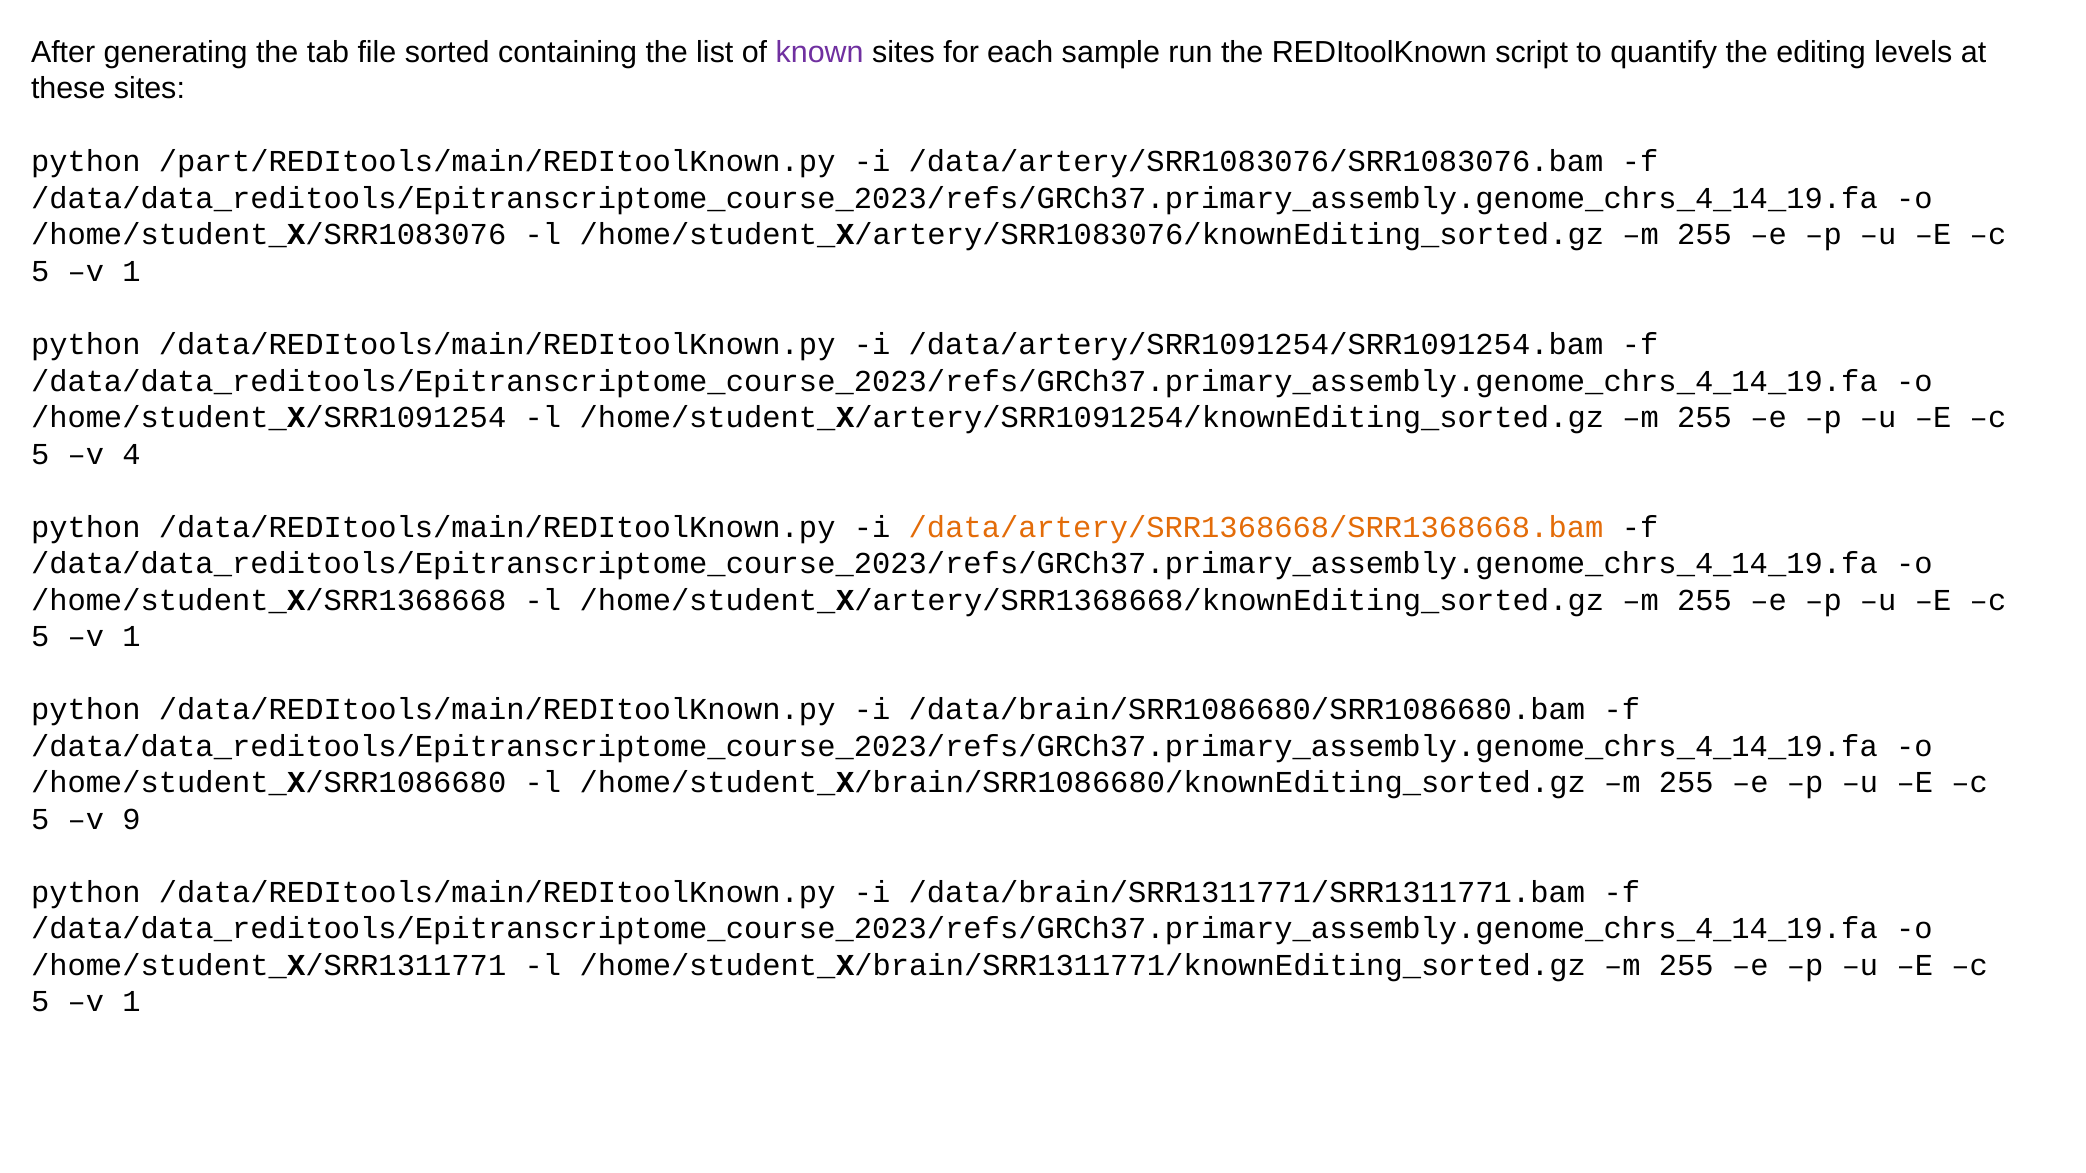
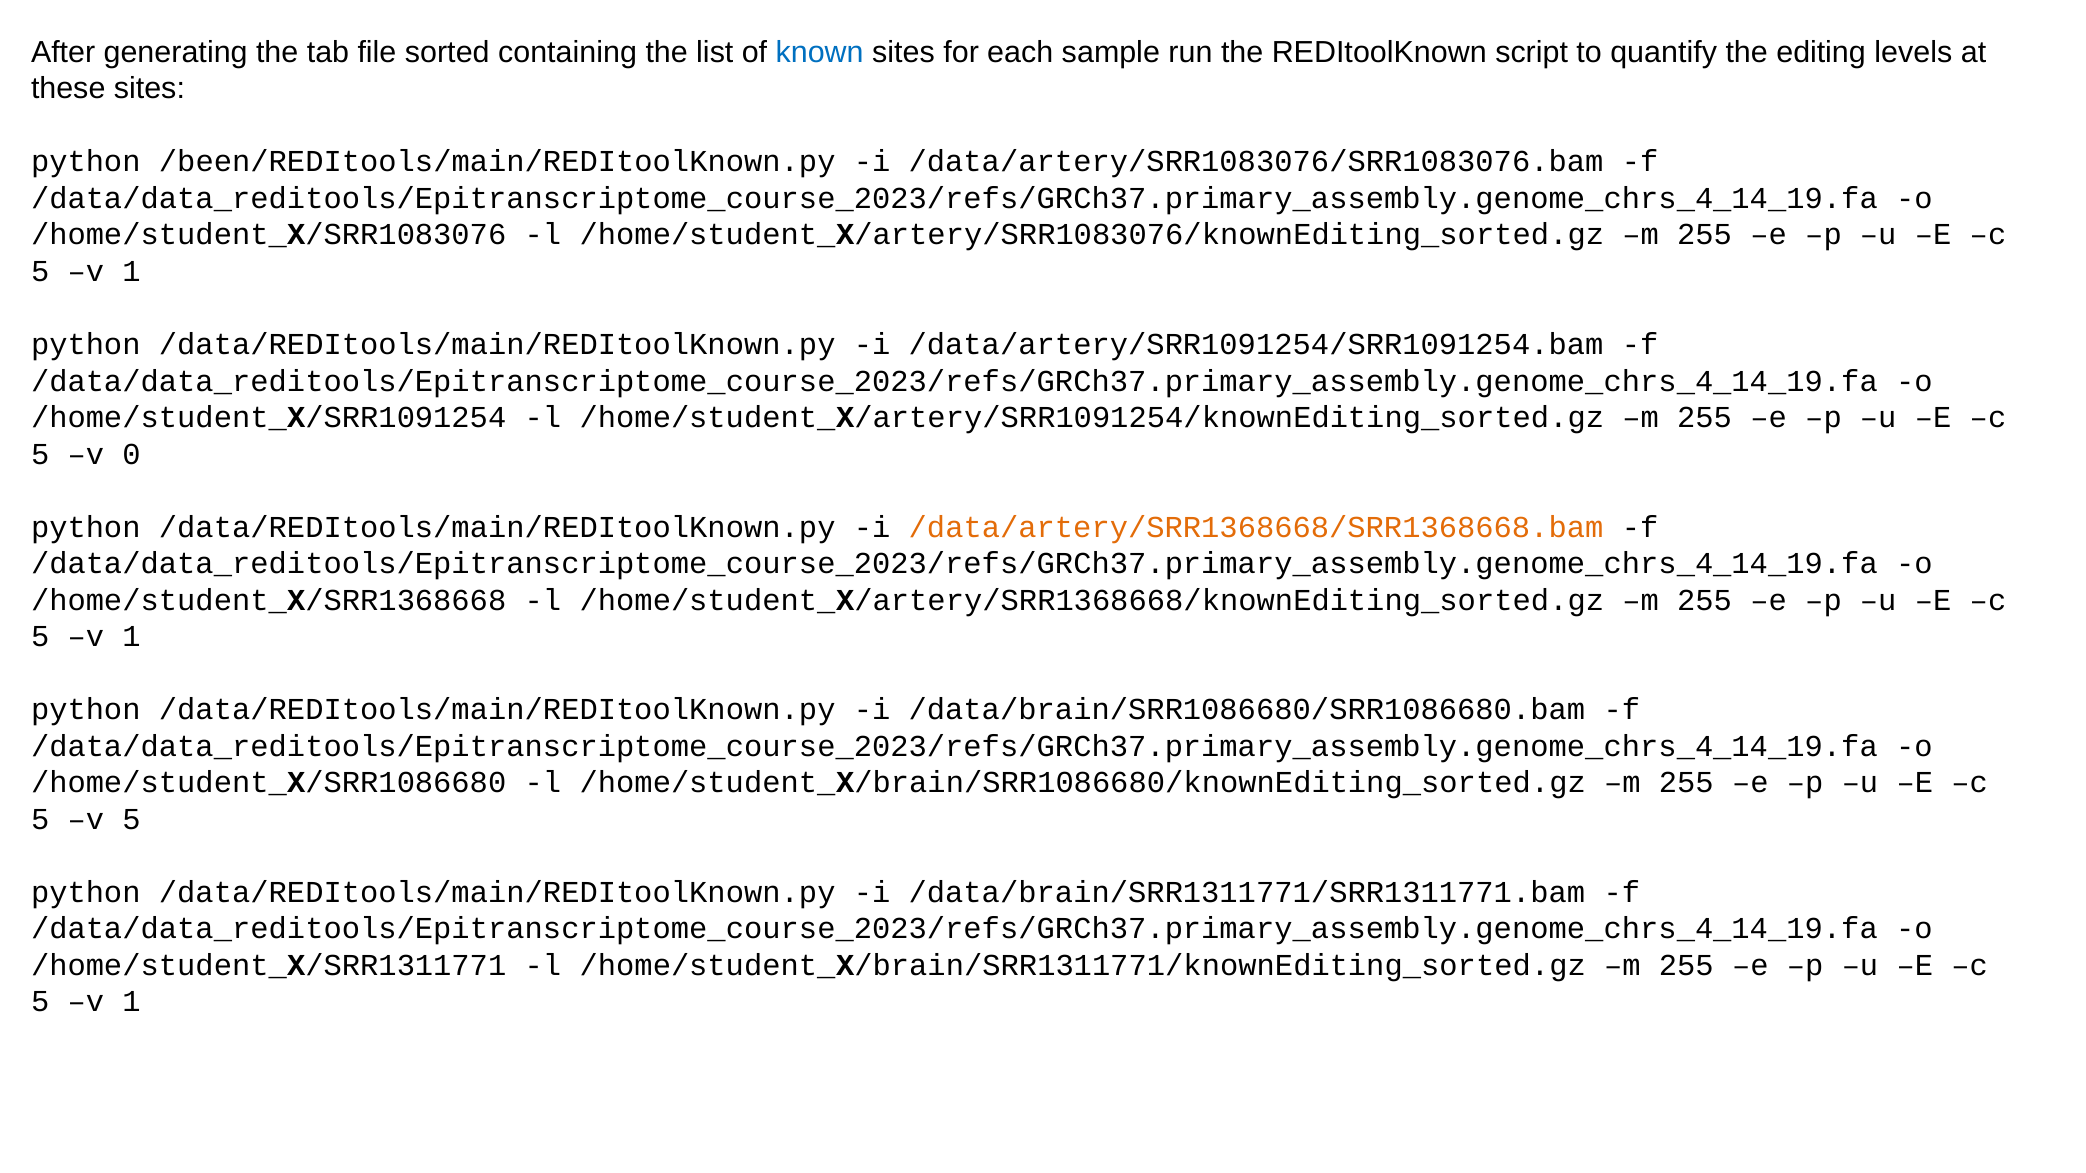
known colour: purple -> blue (820, 52)
/part/REDItools/main/REDItoolKnown.py: /part/REDItools/main/REDItoolKnown.py -> /been/REDItools/main/REDItoolKnown.py (497, 162)
4: 4 -> 0 (132, 454)
v 9: 9 -> 5 (132, 819)
